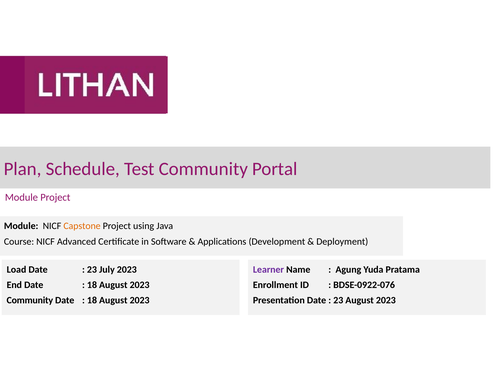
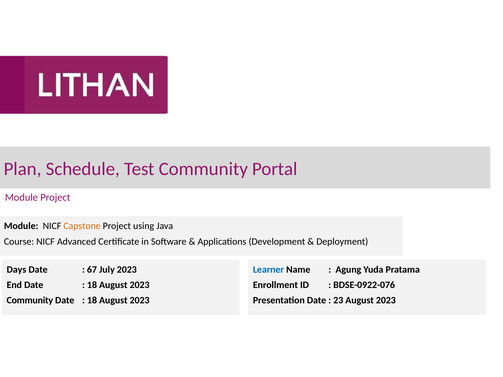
Load: Load -> Days (16, 270)
23: 23 -> 67 (92, 270)
Learner colour: purple -> blue (268, 270)
